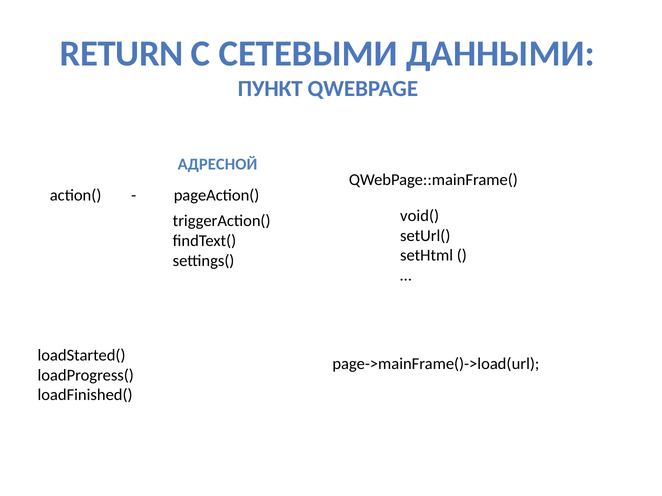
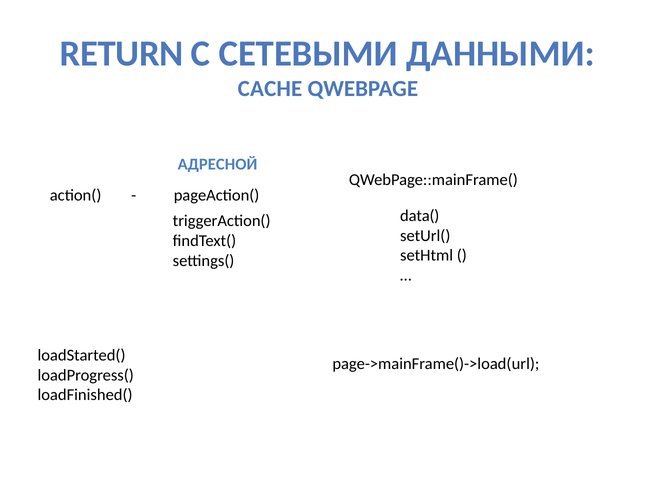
ПУНКТ: ПУНКТ -> CACHE (270, 89)
void(: void( -> data( (420, 216)
